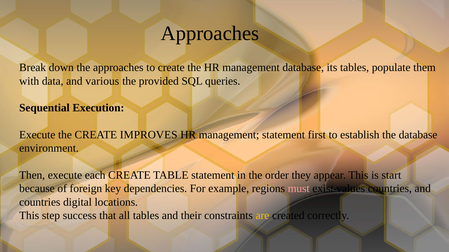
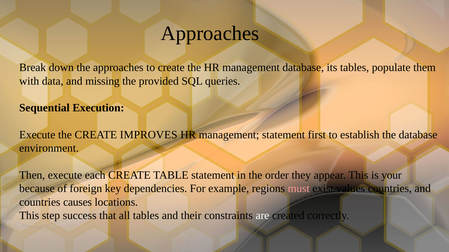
various: various -> missing (102, 81)
start: start -> your (391, 176)
digital: digital -> causes (78, 203)
are colour: yellow -> white (262, 216)
